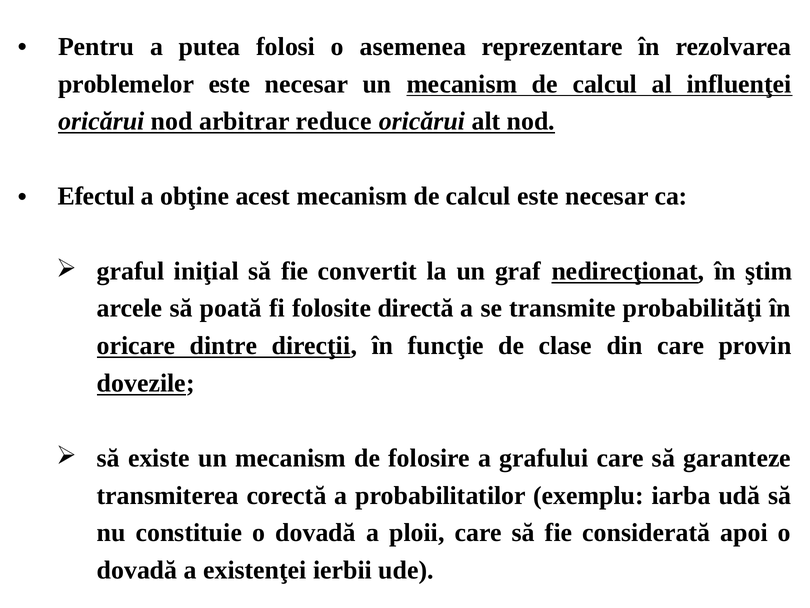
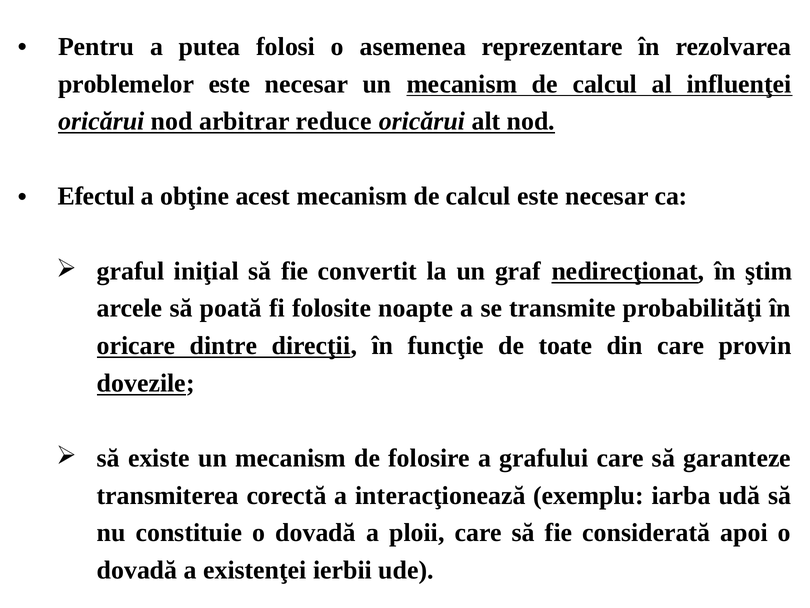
directă: directă -> noapte (416, 308)
clase: clase -> toate (566, 346)
probabilitatilor: probabilitatilor -> interacţionează (440, 495)
